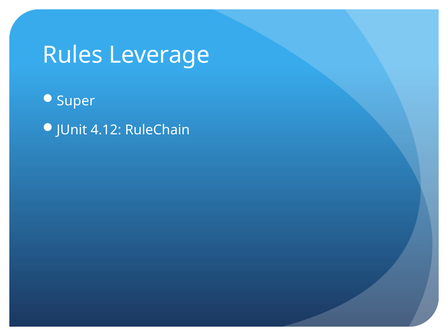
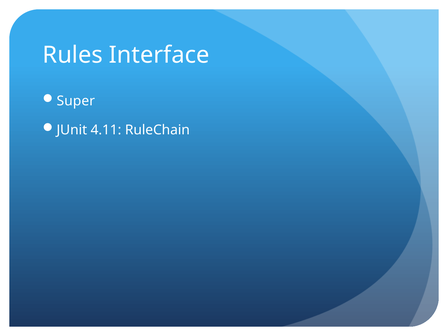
Leverage: Leverage -> Interface (159, 55)
4.12: 4.12 -> 4.11 (106, 130)
